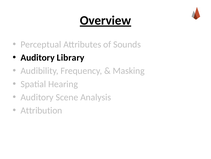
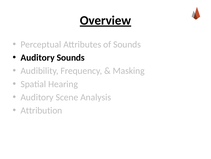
Auditory Library: Library -> Sounds (71, 57)
